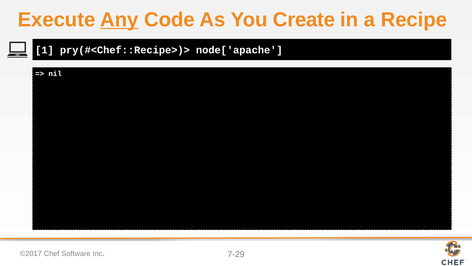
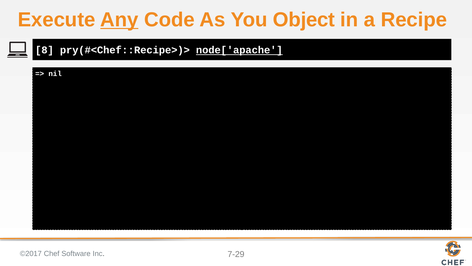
Create: Create -> Object (304, 20)
1: 1 -> 8 (44, 50)
node['apache underline: none -> present (239, 50)
